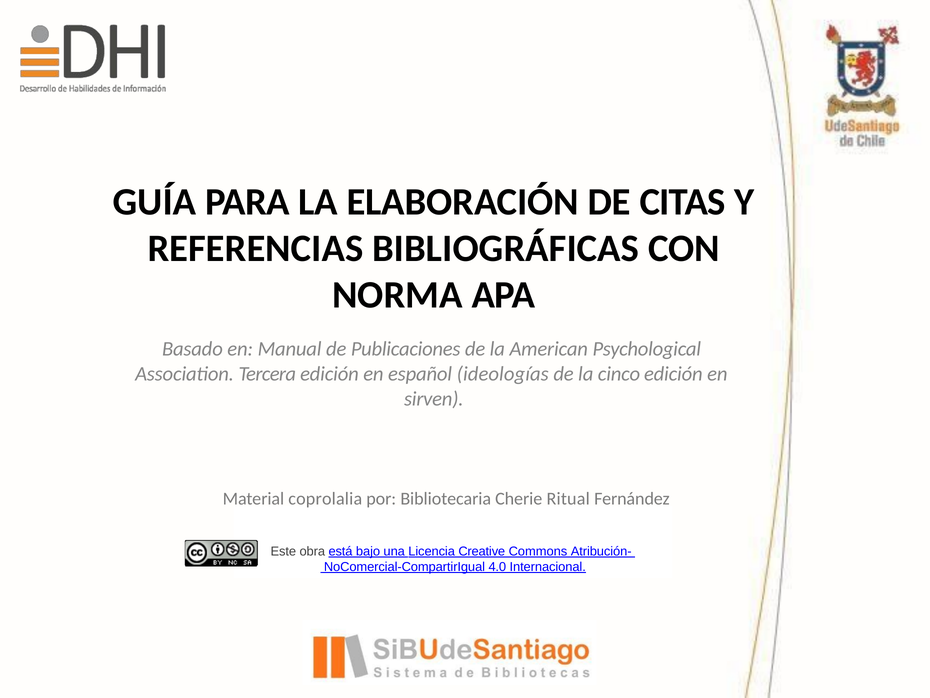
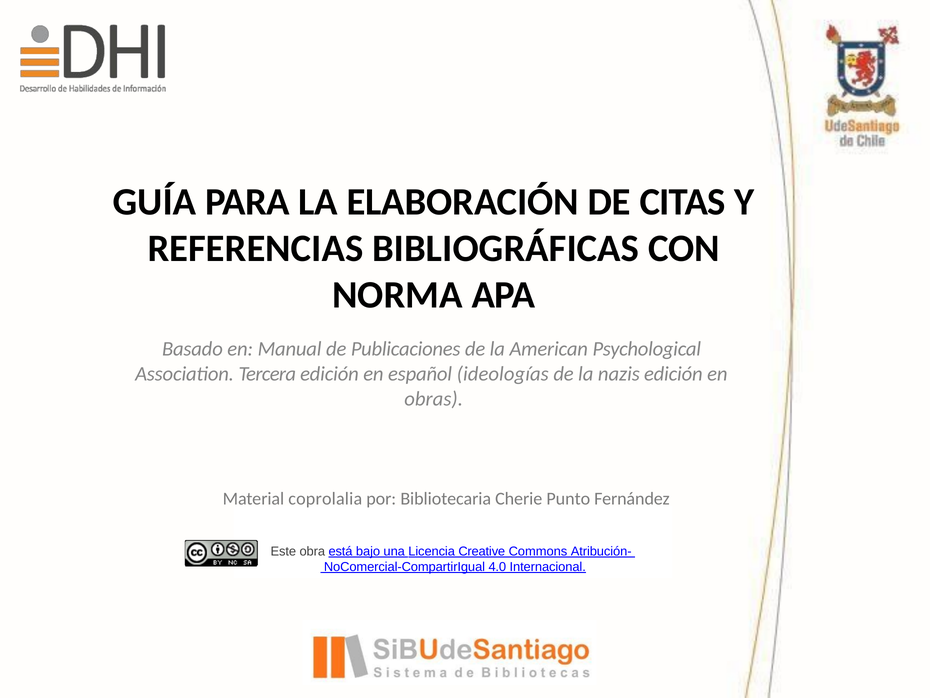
cinco: cinco -> nazis (619, 374)
sirven: sirven -> obras (434, 398)
Ritual: Ritual -> Punto (568, 499)
